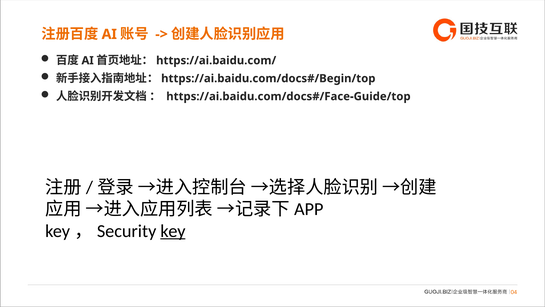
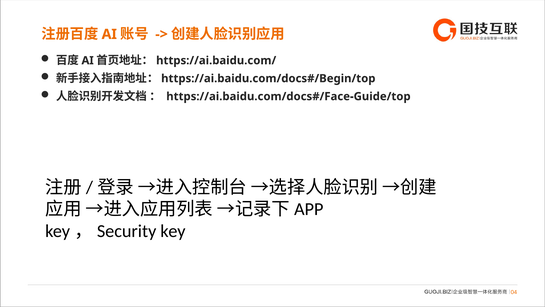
key underline: present -> none (173, 231)
